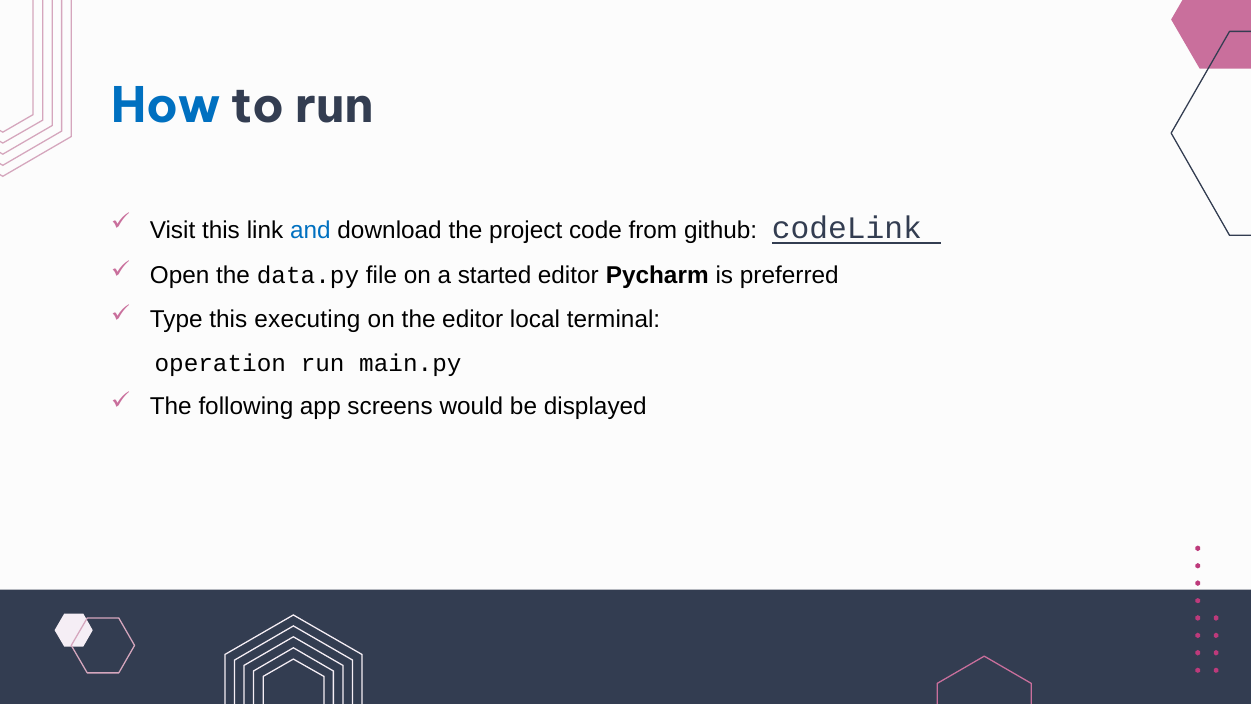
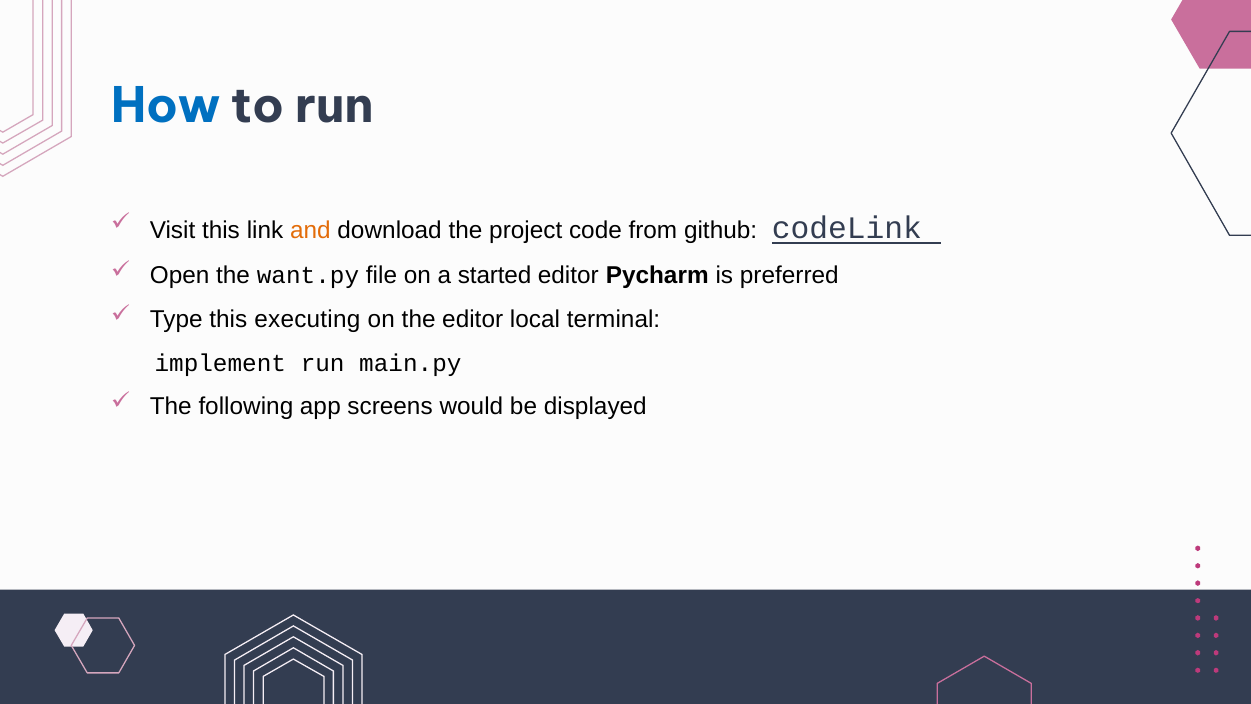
and colour: blue -> orange (310, 230)
data.py: data.py -> want.py (308, 275)
operation: operation -> implement (220, 363)
